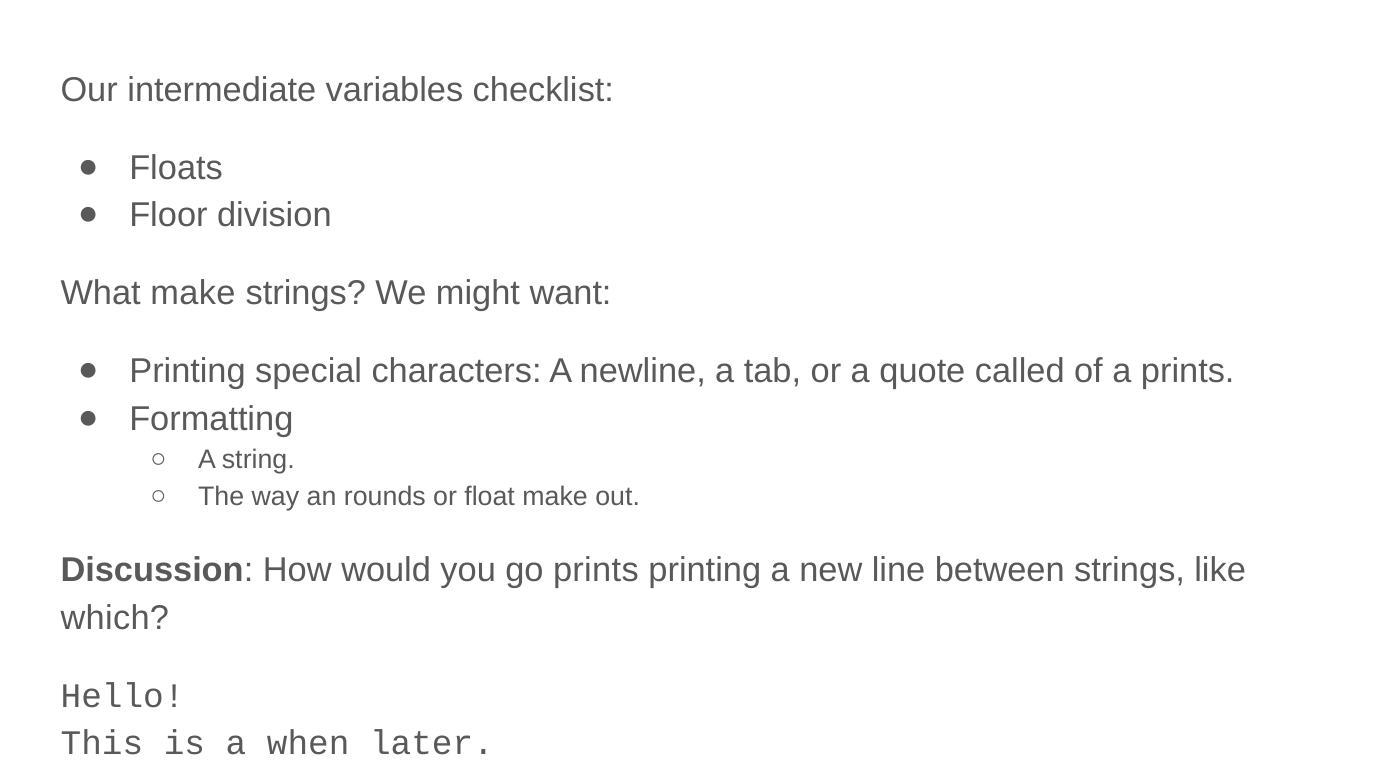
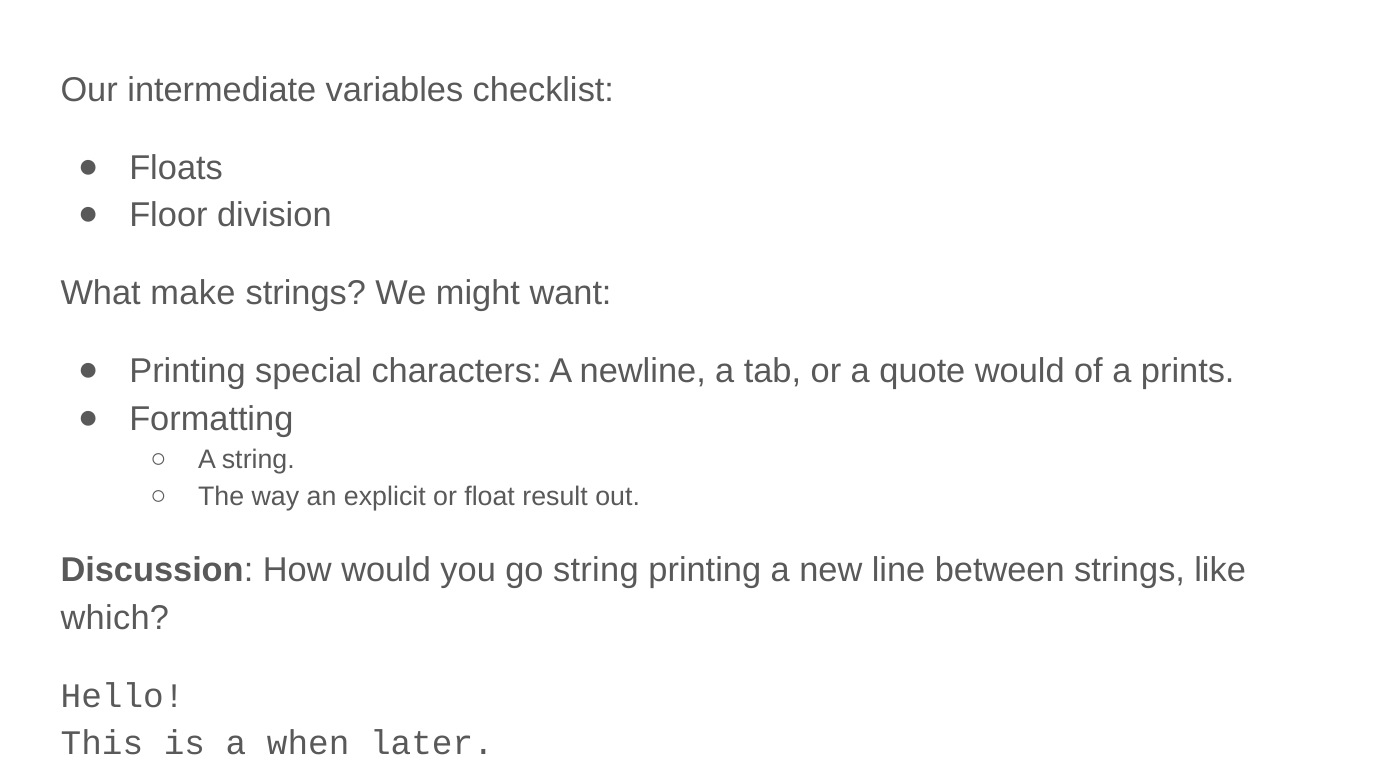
quote called: called -> would (1020, 371)
rounds: rounds -> explicit (385, 496)
float make: make -> result (555, 496)
go prints: prints -> string (596, 570)
